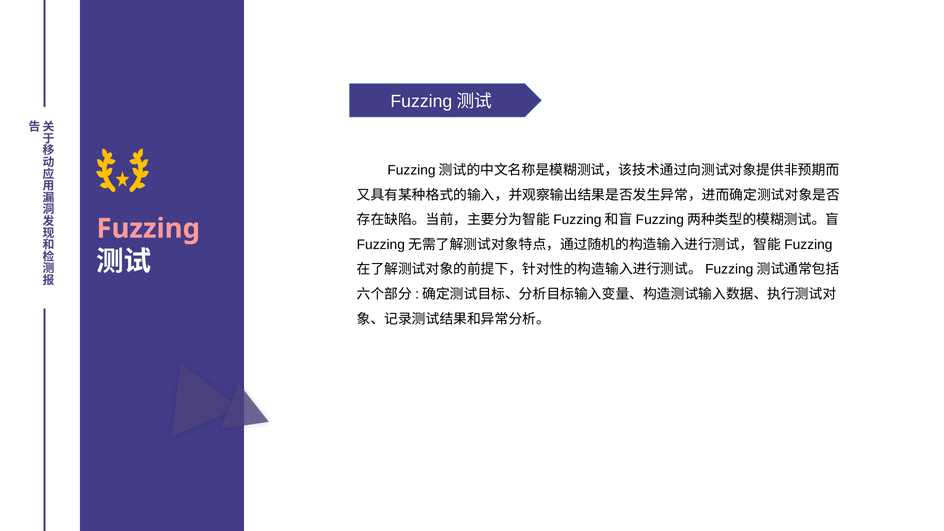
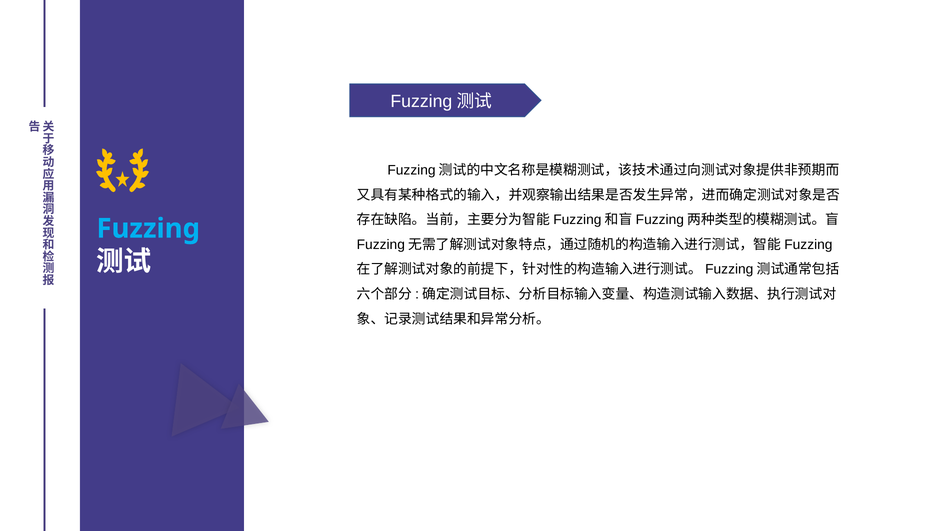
Fuzzing colour: pink -> light blue (148, 229)
